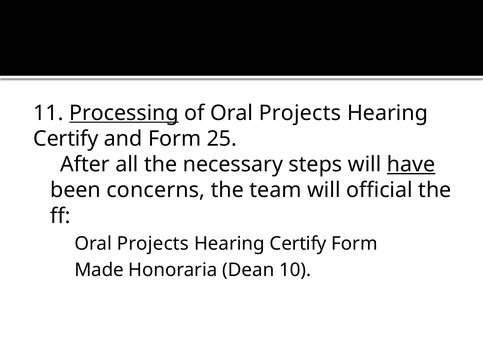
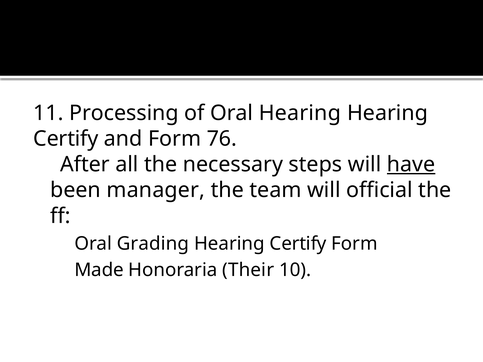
Processing underline: present -> none (124, 113)
of Oral Projects: Projects -> Hearing (300, 113)
25: 25 -> 76 (222, 139)
concerns: concerns -> manager (156, 190)
Projects: Projects -> Grading (153, 244)
Dean: Dean -> Their (248, 270)
